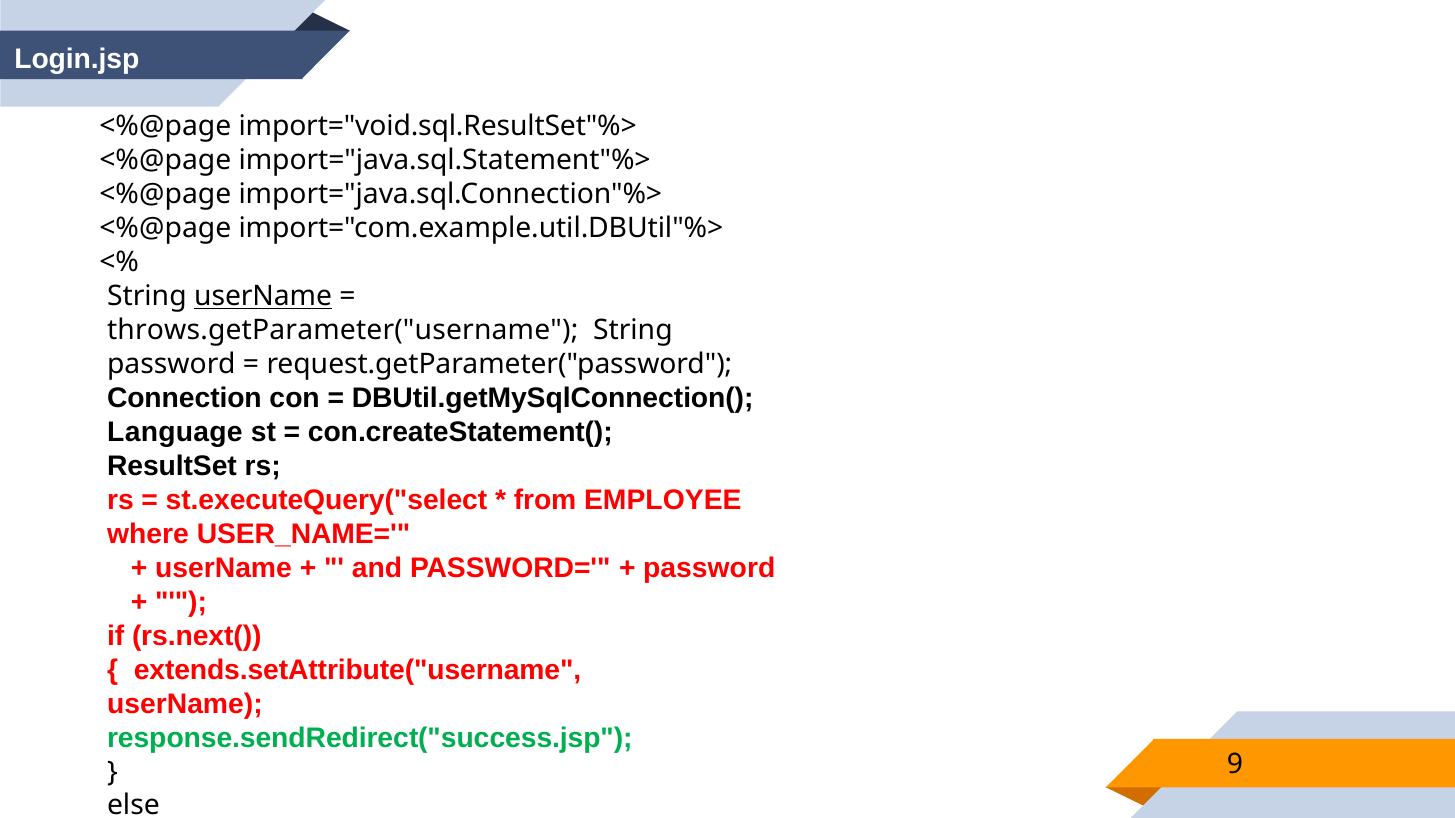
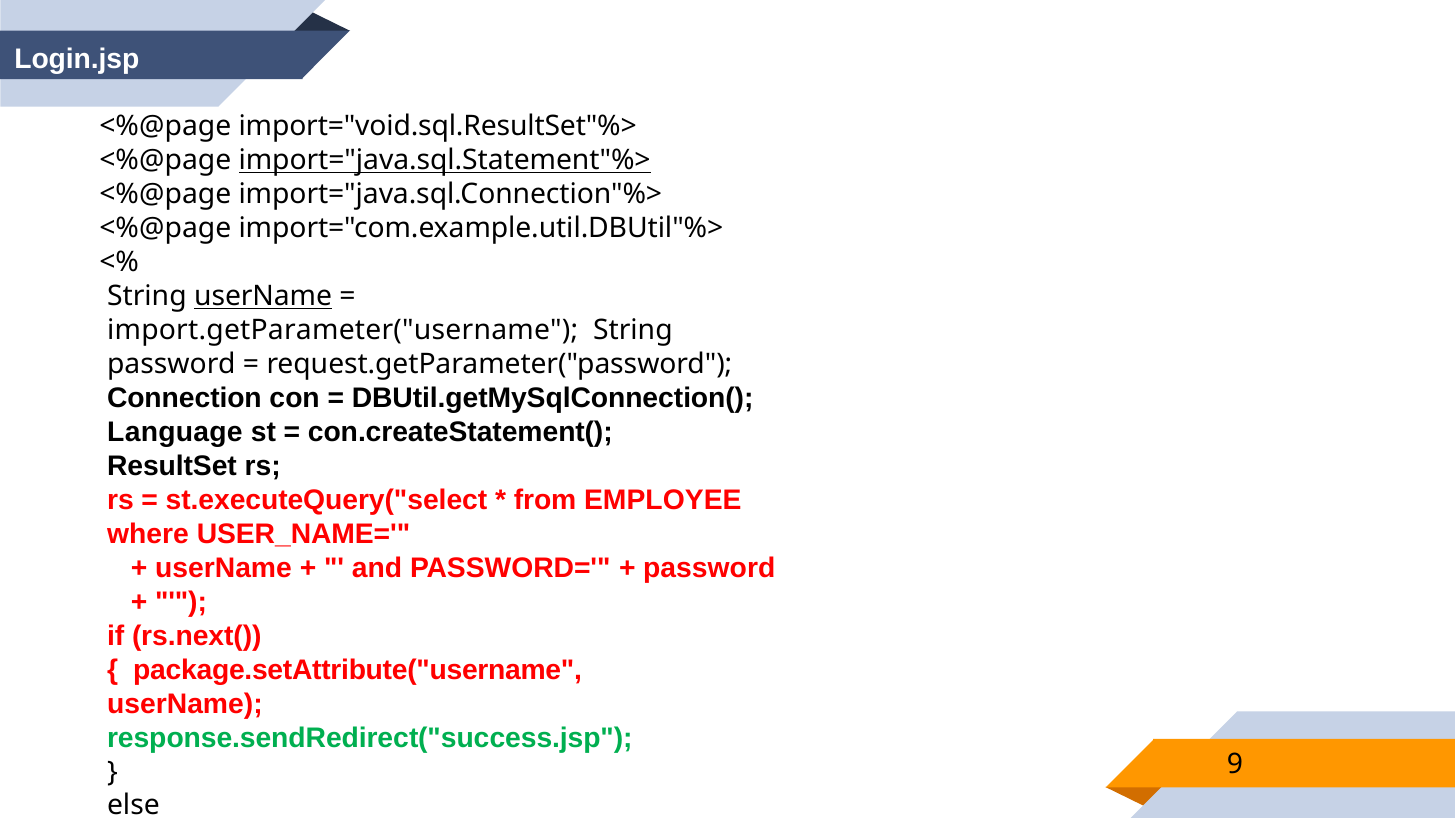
import="java.sql.Statement"%> underline: none -> present (445, 161)
throws.getParameter("username: throws.getParameter("username -> import.getParameter("username (343, 330)
extends.setAttribute("username: extends.setAttribute("username -> package.setAttribute("username (358, 670)
